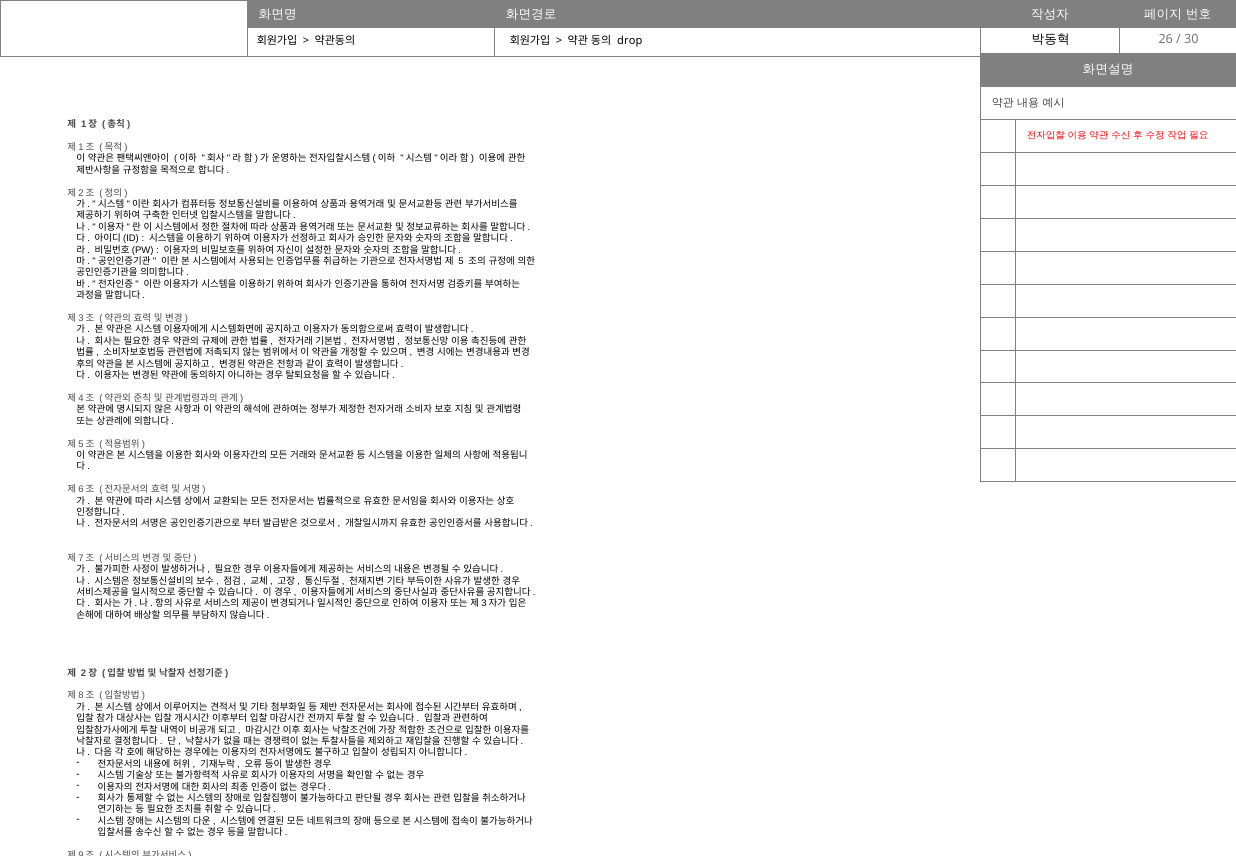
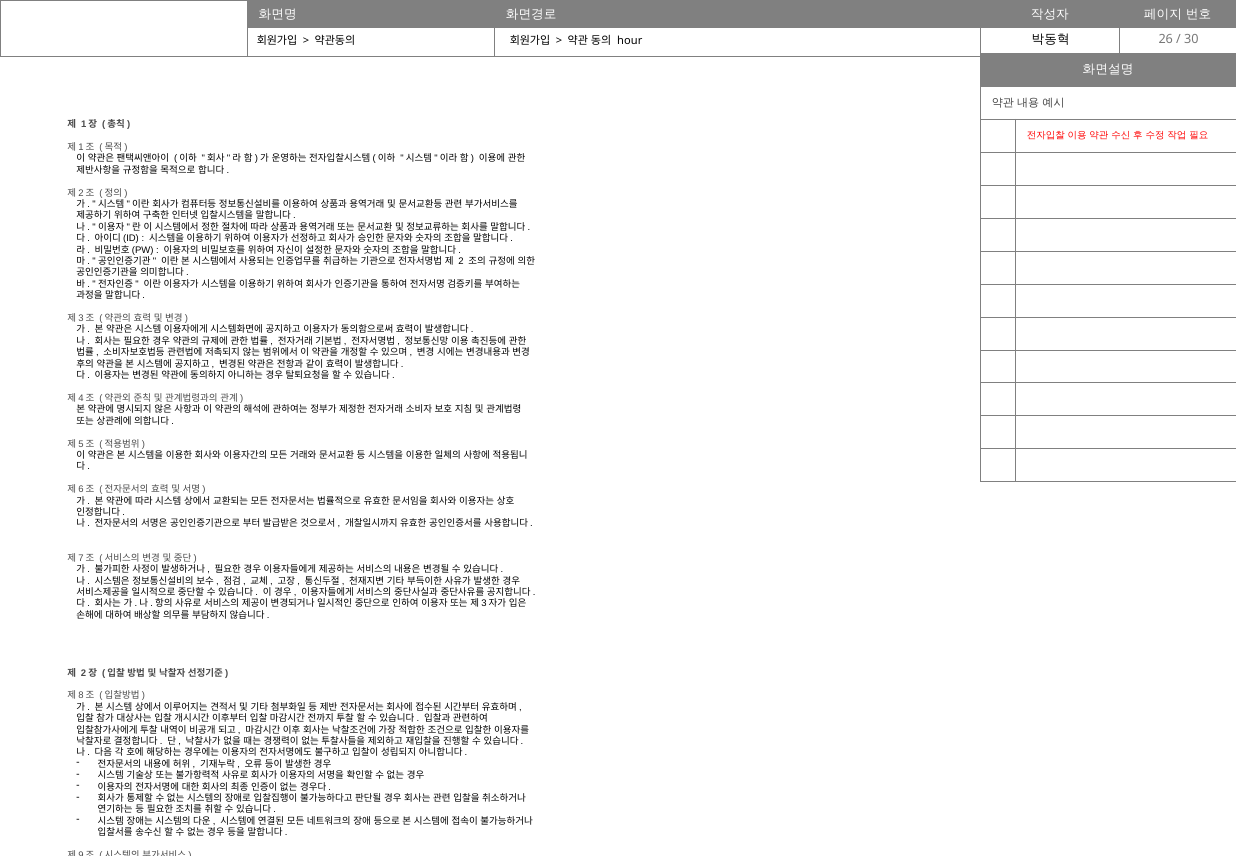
drop: drop -> hour (630, 41)
5: 5 -> 2 (461, 261)
